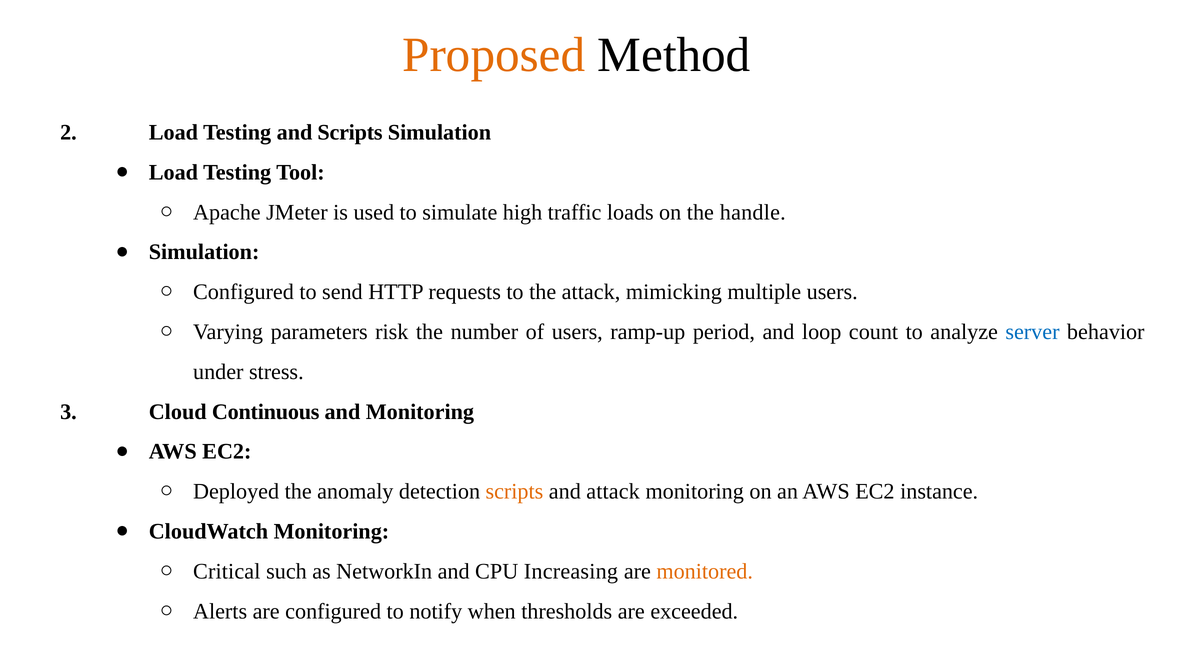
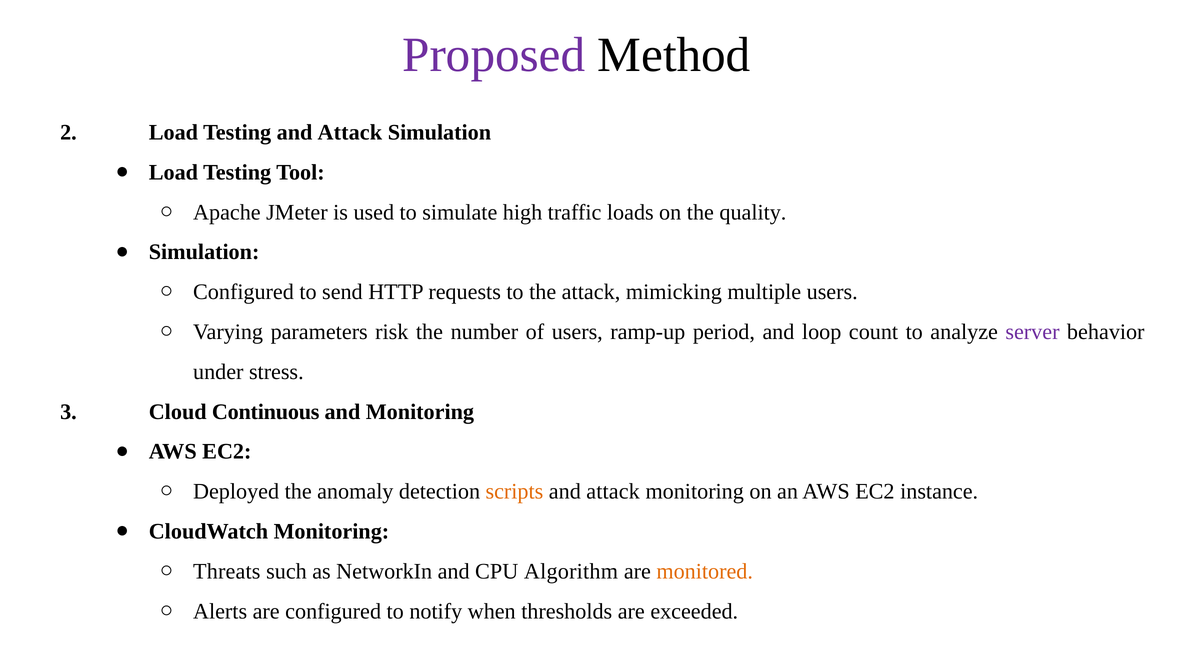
Proposed colour: orange -> purple (494, 55)
Testing and Scripts: Scripts -> Attack (350, 132)
handle: handle -> quality (753, 212)
server colour: blue -> purple (1032, 332)
Critical: Critical -> Threats (227, 571)
Increasing: Increasing -> Algorithm (571, 571)
